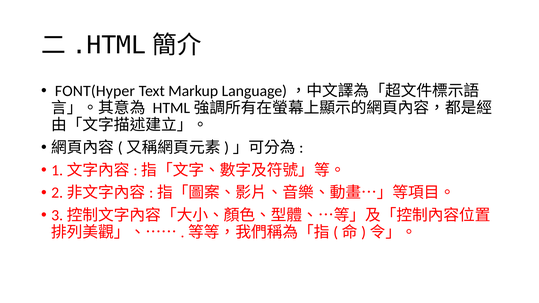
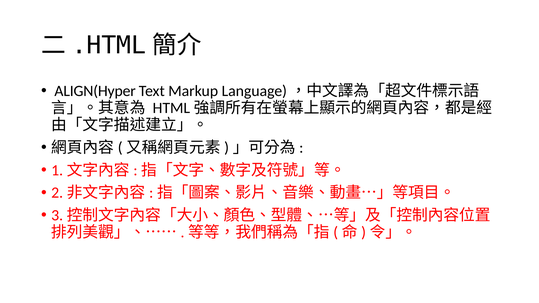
FONT(Hyper: FONT(Hyper -> ALIGN(Hyper (95, 91)
